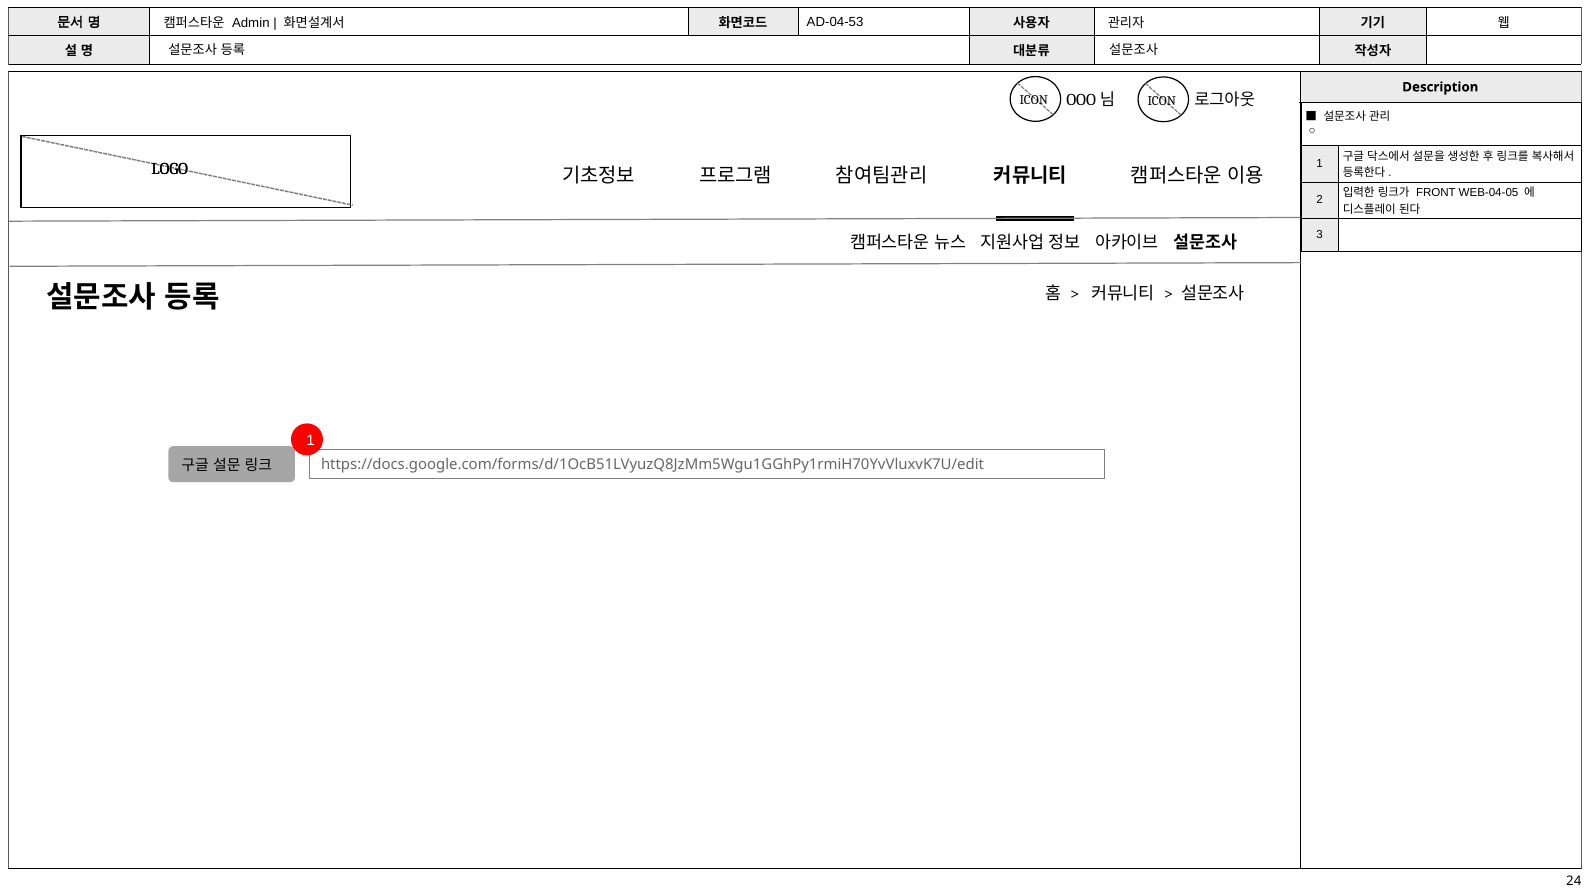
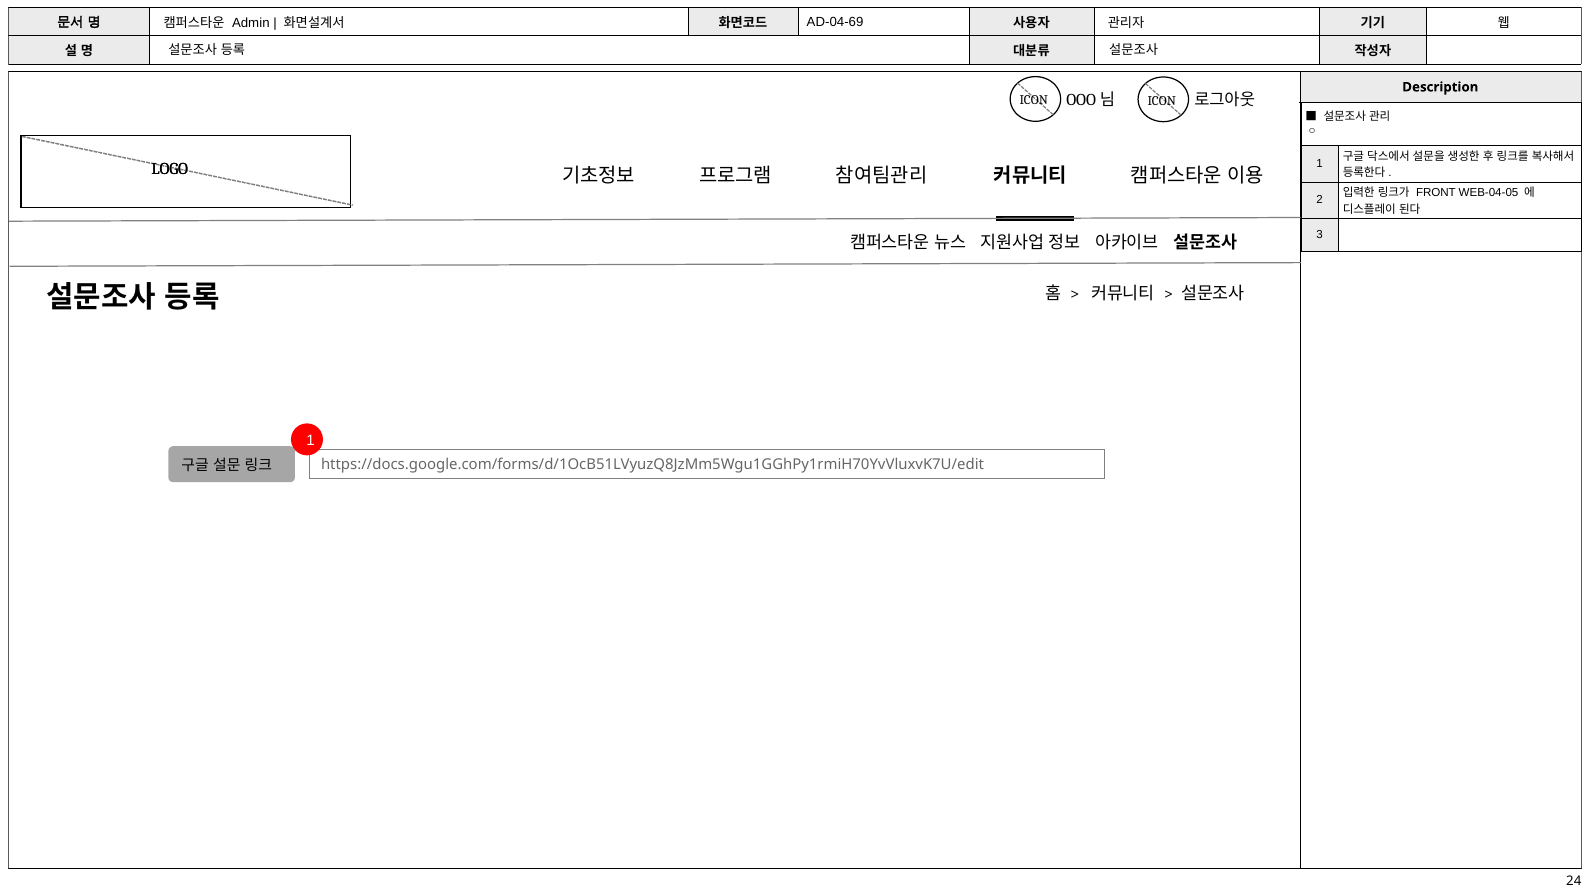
AD-04-53: AD-04-53 -> AD-04-69 (835, 23)
